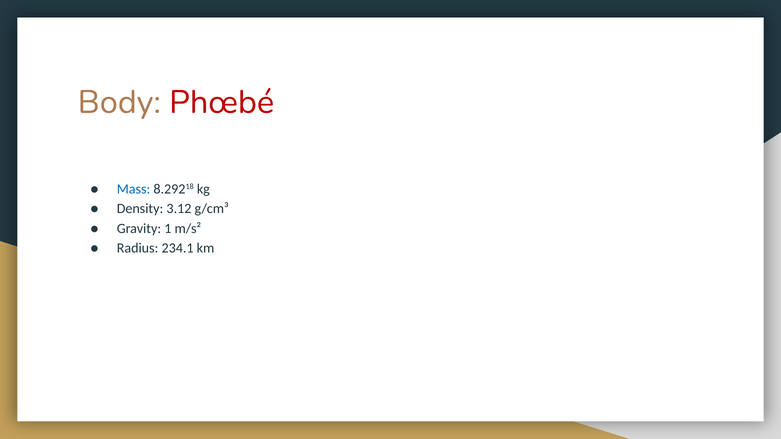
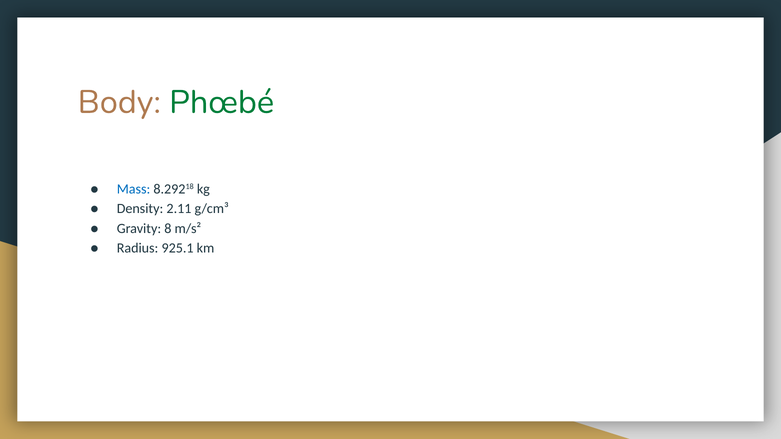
Phœbé colour: red -> green (222, 102)
3.12: 3.12 -> 2.11 (179, 209)
1: 1 -> 8 (168, 229)
234.1: 234.1 -> 925.1 (178, 248)
